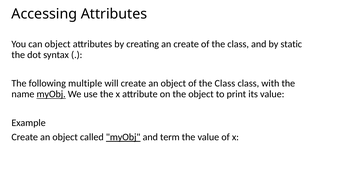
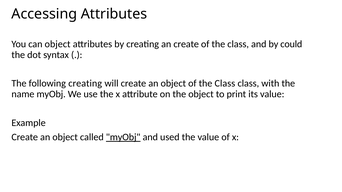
static: static -> could (291, 44)
following multiple: multiple -> creating (85, 84)
myObj underline: present -> none (51, 94)
term: term -> used (170, 137)
